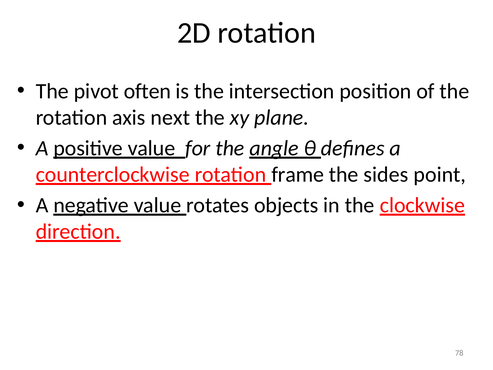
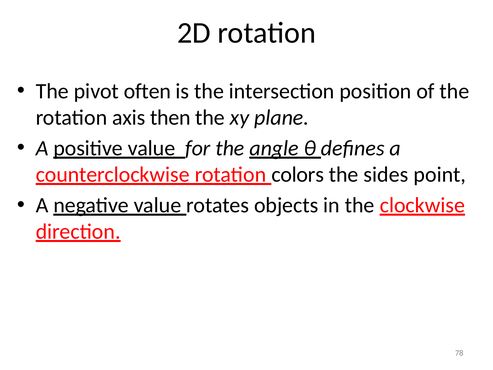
next: next -> then (170, 117)
frame: frame -> colors (298, 174)
